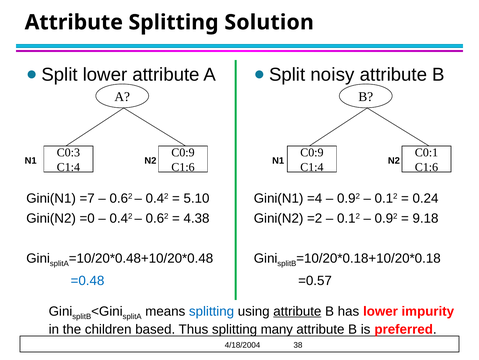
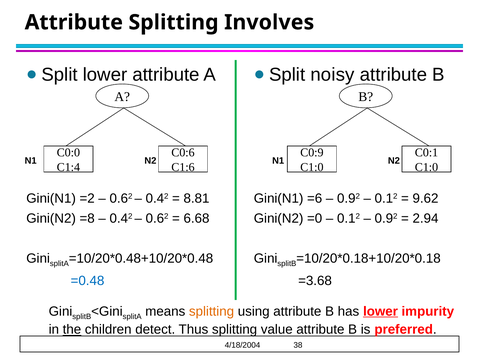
Solution: Solution -> Involves (269, 22)
C0:3: C0:3 -> C0:0 (68, 152)
C0:9: C0:9 -> C0:6 (183, 152)
C1:4: C1:4 -> C1:0 (312, 167)
C1:6: C1:6 -> C1:0 (426, 167)
=7: =7 -> =2 (87, 198)
5.10: 5.10 -> 8.81 (196, 198)
=4: =4 -> =6 (315, 198)
0.24: 0.24 -> 9.62 (425, 198)
=0: =0 -> =8 (87, 218)
4.38: 4.38 -> 6.68 (196, 218)
=2: =2 -> =0 (315, 218)
9.18: 9.18 -> 2.94 (425, 218)
=0.57: =0.57 -> =3.68 (315, 280)
splitting colour: blue -> orange (212, 311)
attribute underline: present -> none (297, 311)
lower underline: none -> present (381, 311)
the underline: none -> present (72, 329)
based: based -> detect (155, 329)
many: many -> value (277, 329)
